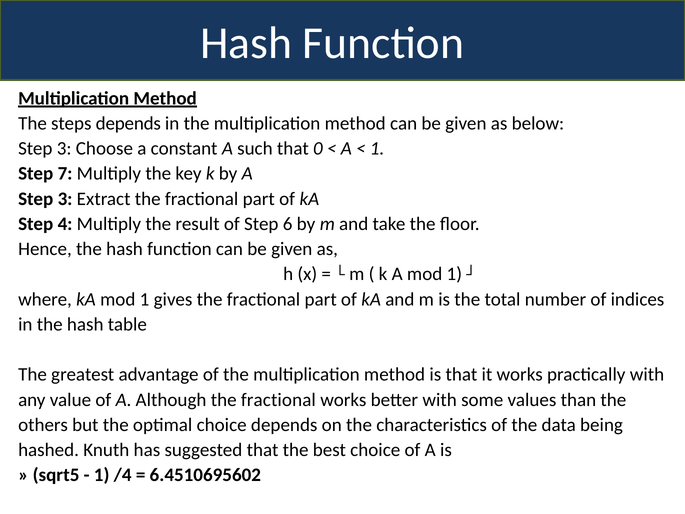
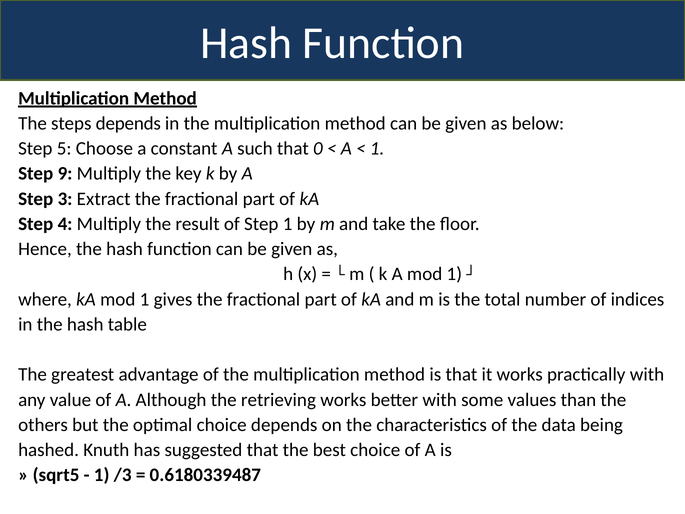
3: 3 -> 5 (64, 148)
7: 7 -> 9 (65, 174)
Step 6: 6 -> 1 (288, 224)
Although the fractional: fractional -> retrieving (278, 400)
/4: /4 -> /3 (123, 475)
6.4510695602: 6.4510695602 -> 0.6180339487 (205, 475)
